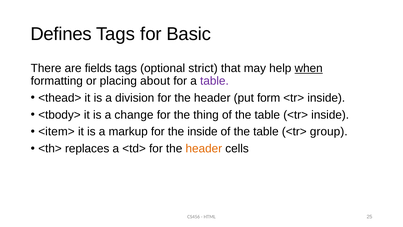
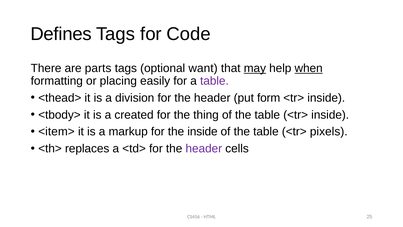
Basic: Basic -> Code (189, 34)
fields: fields -> parts (98, 68)
strict: strict -> want (203, 68)
may underline: none -> present (255, 68)
about: about -> easily (155, 81)
change: change -> created (134, 115)
group: group -> pixels (329, 132)
header colour: orange -> purple (204, 148)
